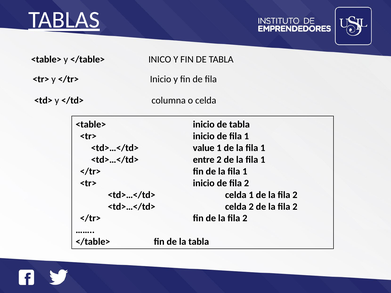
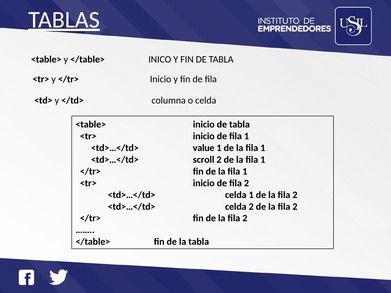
entre: entre -> scroll (204, 160)
